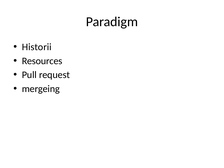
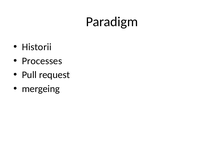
Resources: Resources -> Processes (42, 61)
